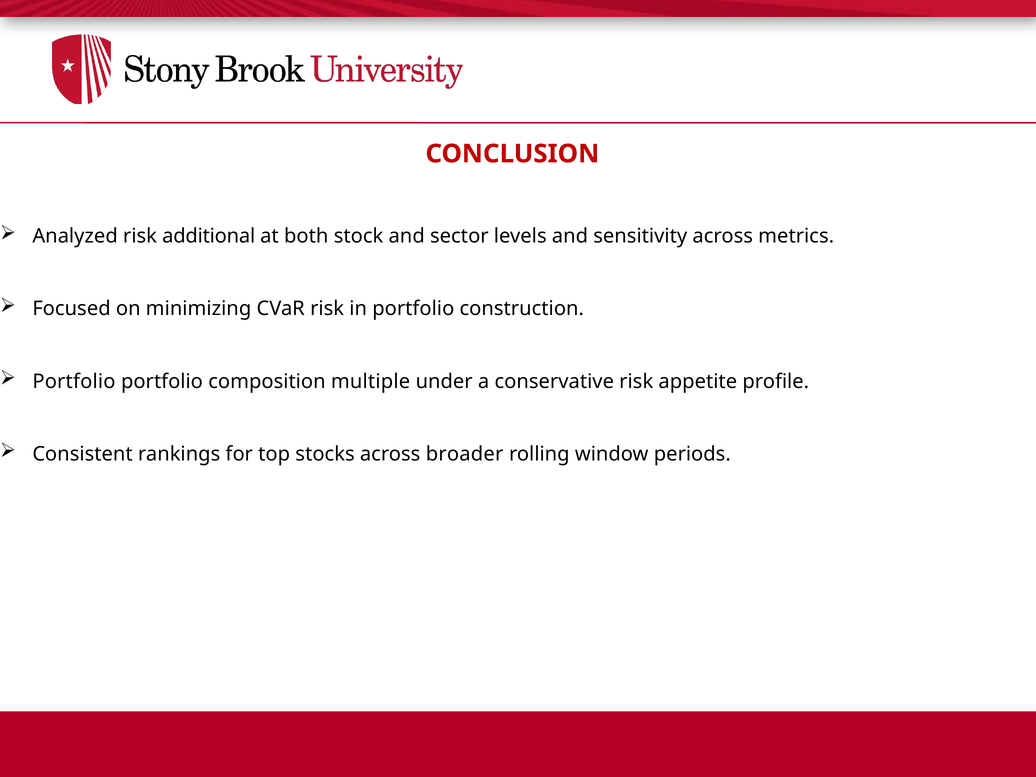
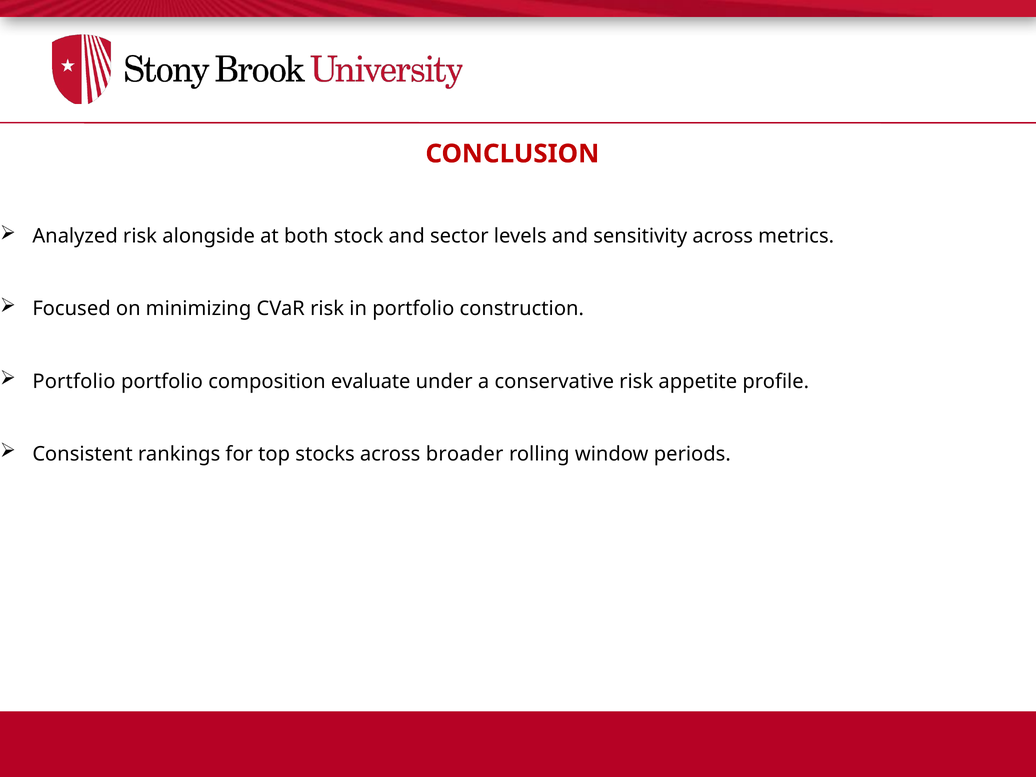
additional: additional -> alongside (209, 236)
multiple: multiple -> evaluate (371, 381)
